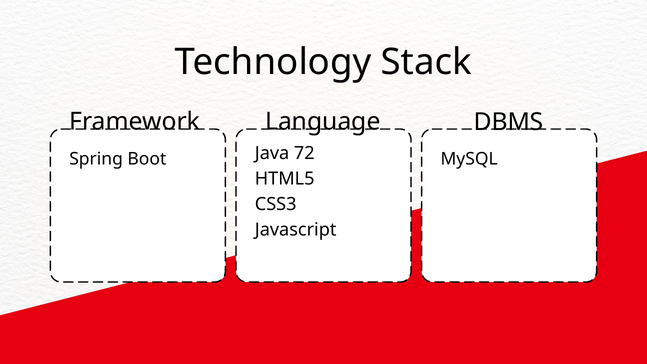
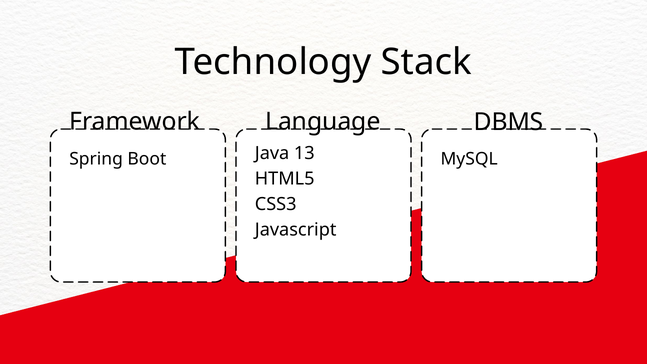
72: 72 -> 13 (304, 153)
